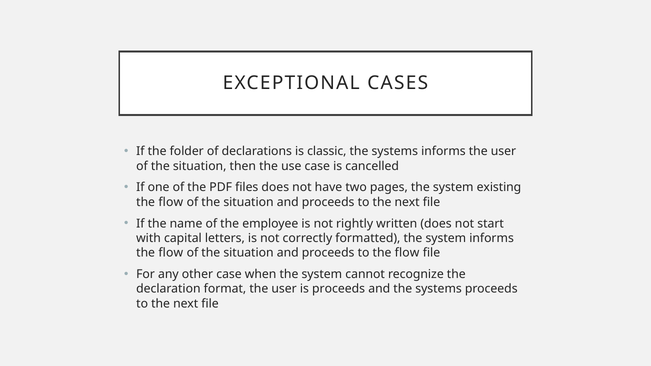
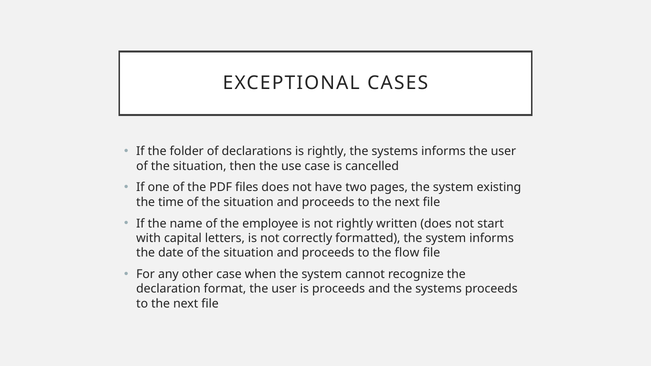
is classic: classic -> rightly (327, 151)
flow: flow -> time (171, 202)
flow: flow -> date (171, 253)
